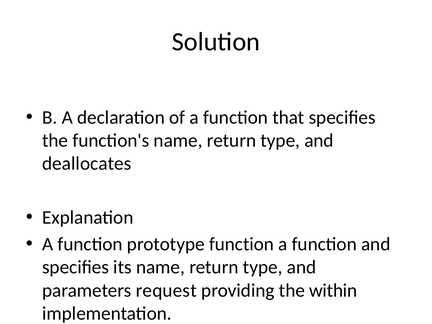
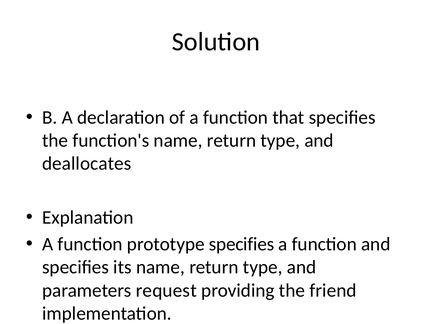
prototype function: function -> specifies (242, 244)
within: within -> friend (333, 290)
